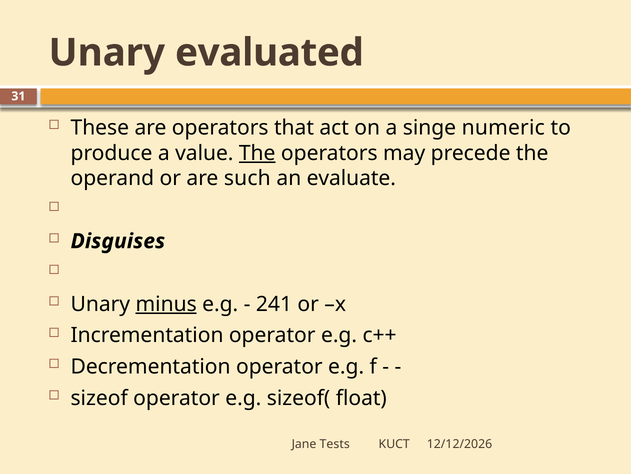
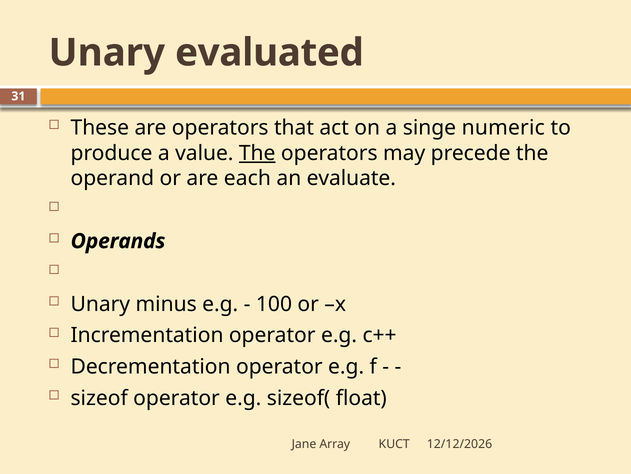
such: such -> each (247, 178)
Disguises: Disguises -> Operands (118, 241)
minus underline: present -> none (166, 304)
241: 241 -> 100 (274, 304)
Tests: Tests -> Array (335, 444)
